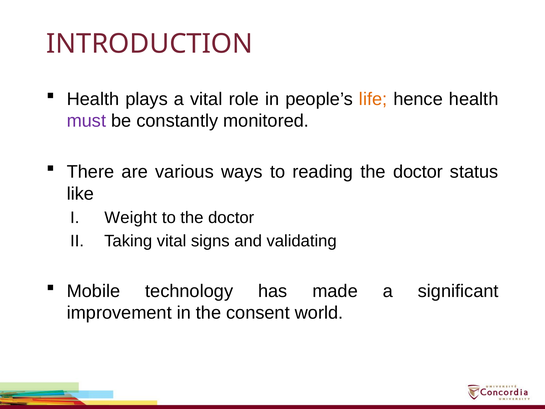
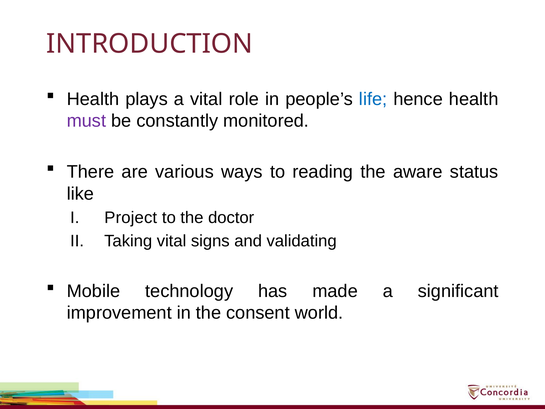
life colour: orange -> blue (373, 99)
doctor: doctor -> aware (418, 172)
Weight: Weight -> Project (131, 218)
